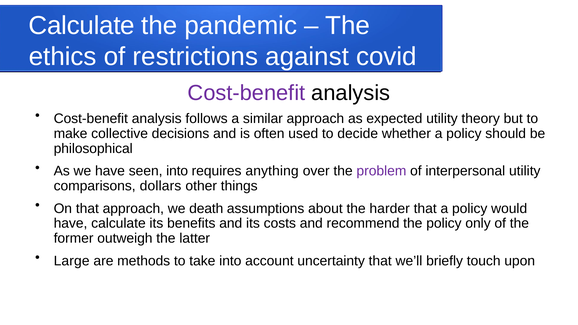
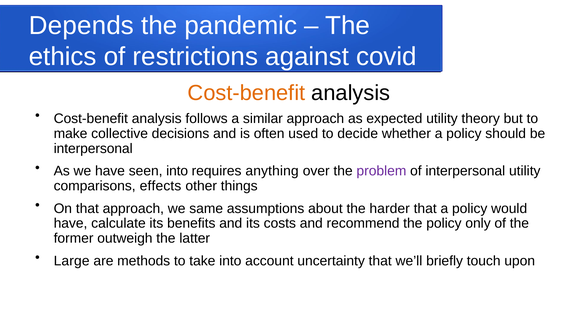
Calculate: Calculate -> Depends (81, 25)
Cost-benefit colour: purple -> orange (246, 93)
philosophical: philosophical -> interpersonal (93, 149)
dollars: dollars -> effects (161, 186)
death: death -> same (206, 209)
